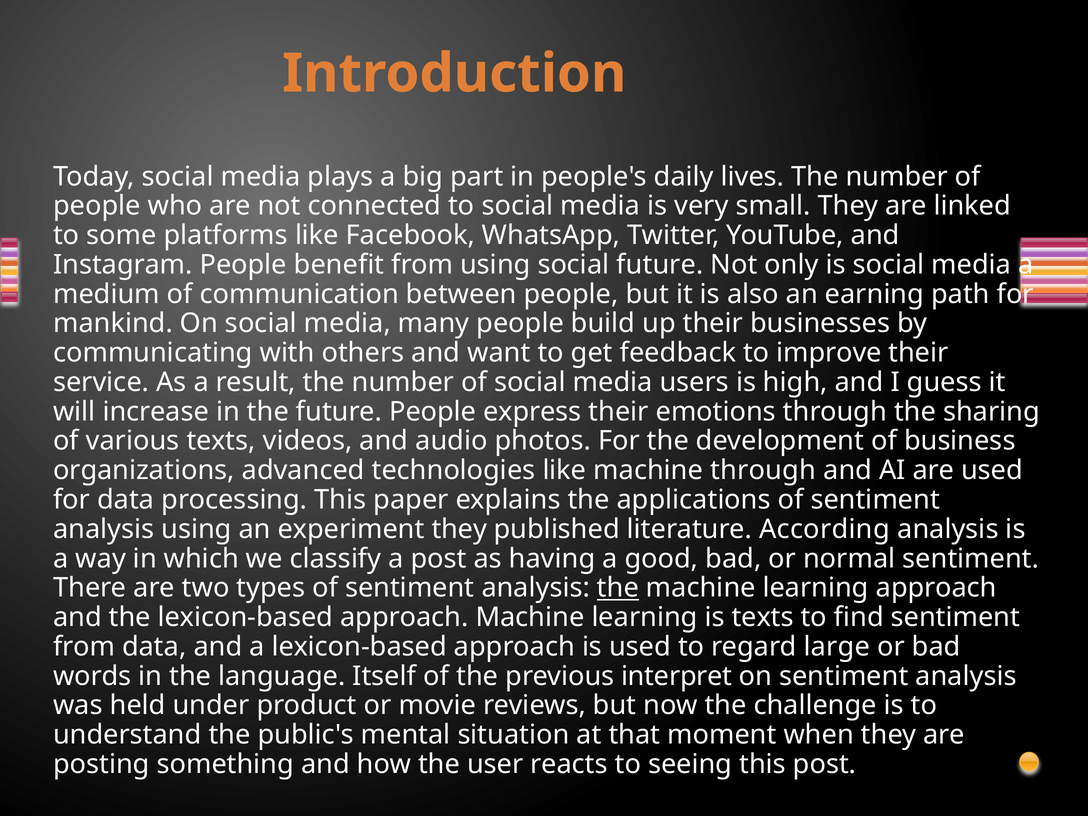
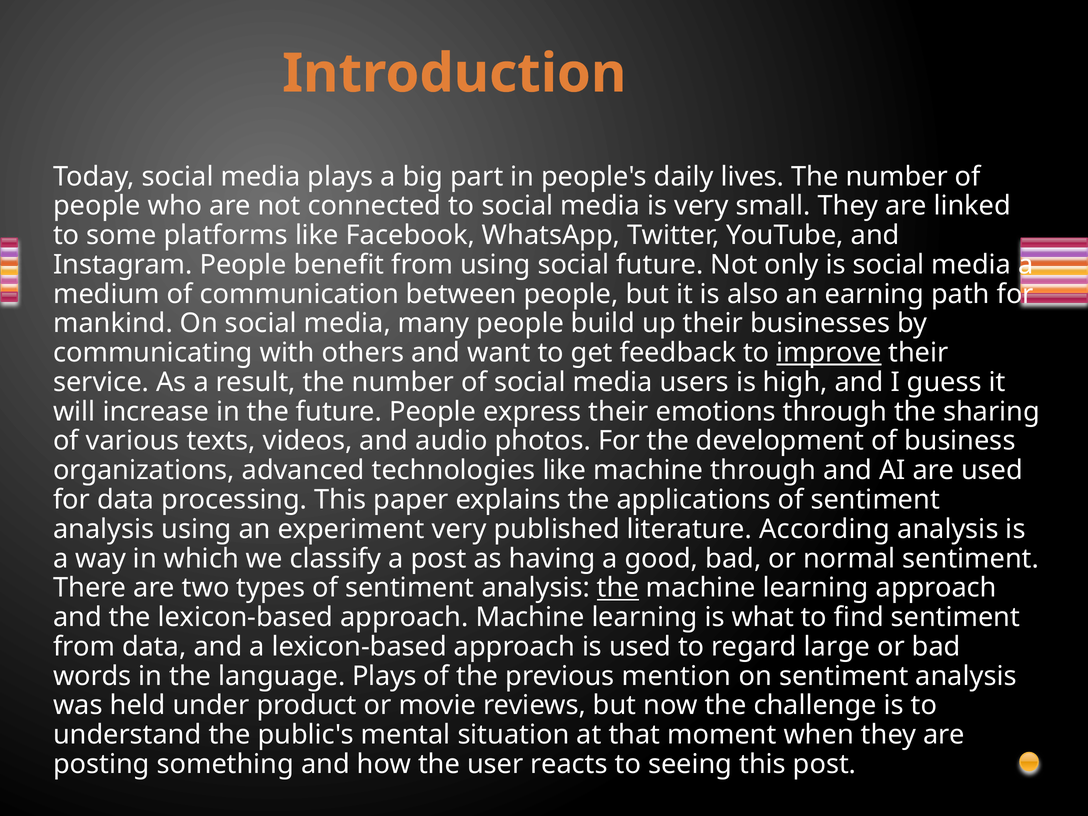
improve underline: none -> present (829, 353)
experiment they: they -> very (459, 529)
is texts: texts -> what (763, 617)
language Itself: Itself -> Plays (384, 676)
interpret: interpret -> mention (676, 676)
